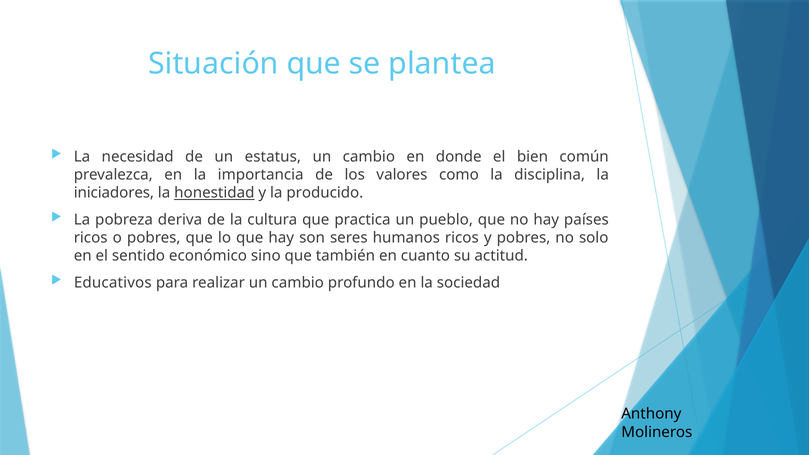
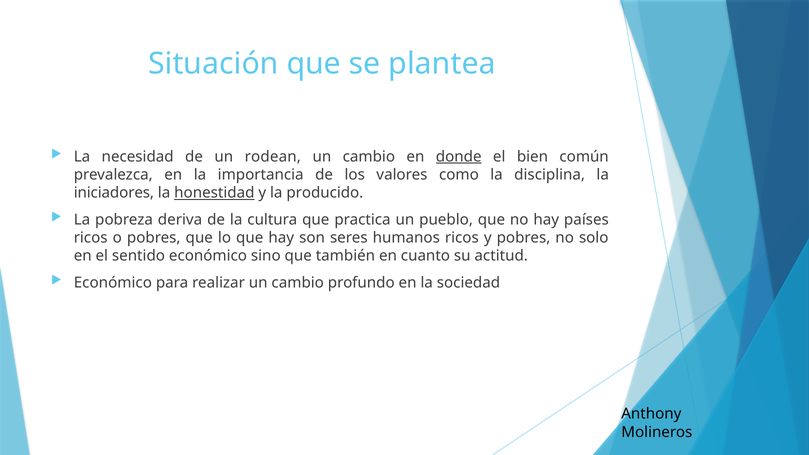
estatus: estatus -> rodean (273, 157)
donde underline: none -> present (459, 157)
Educativos: Educativos -> Económico (113, 283)
